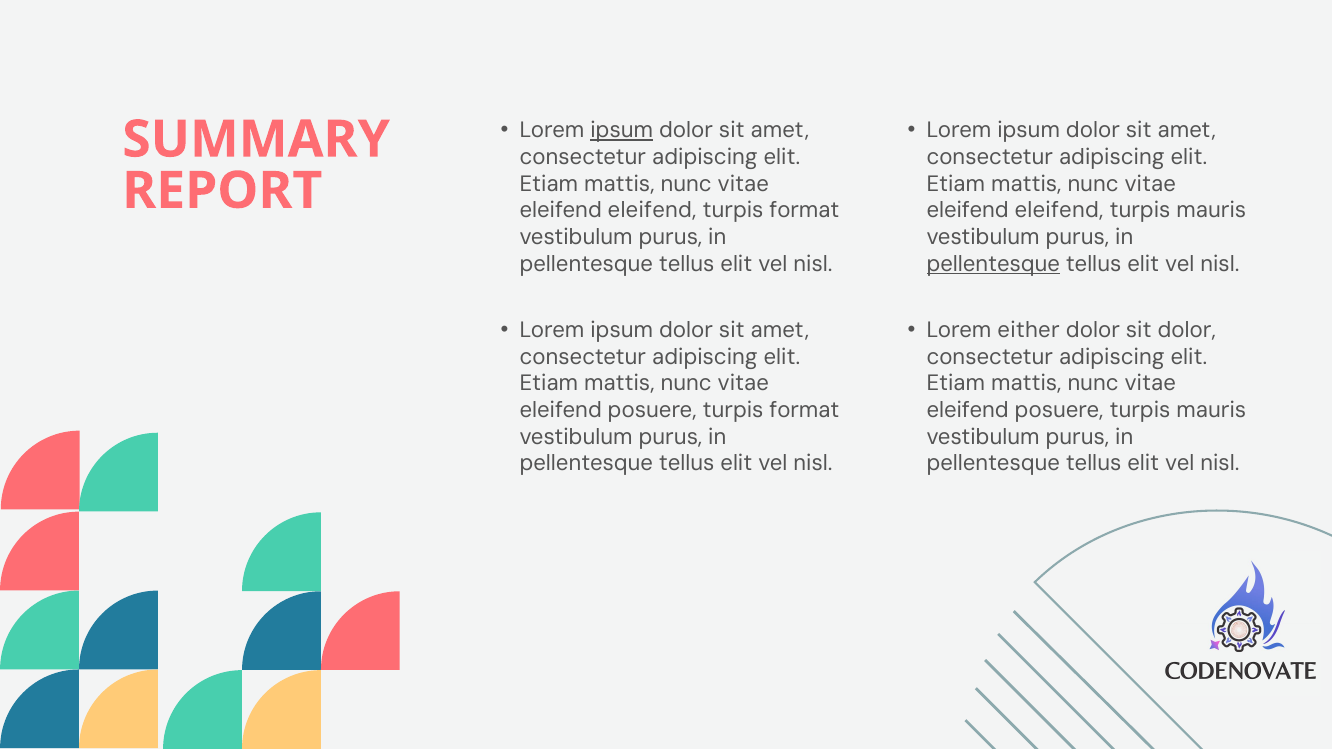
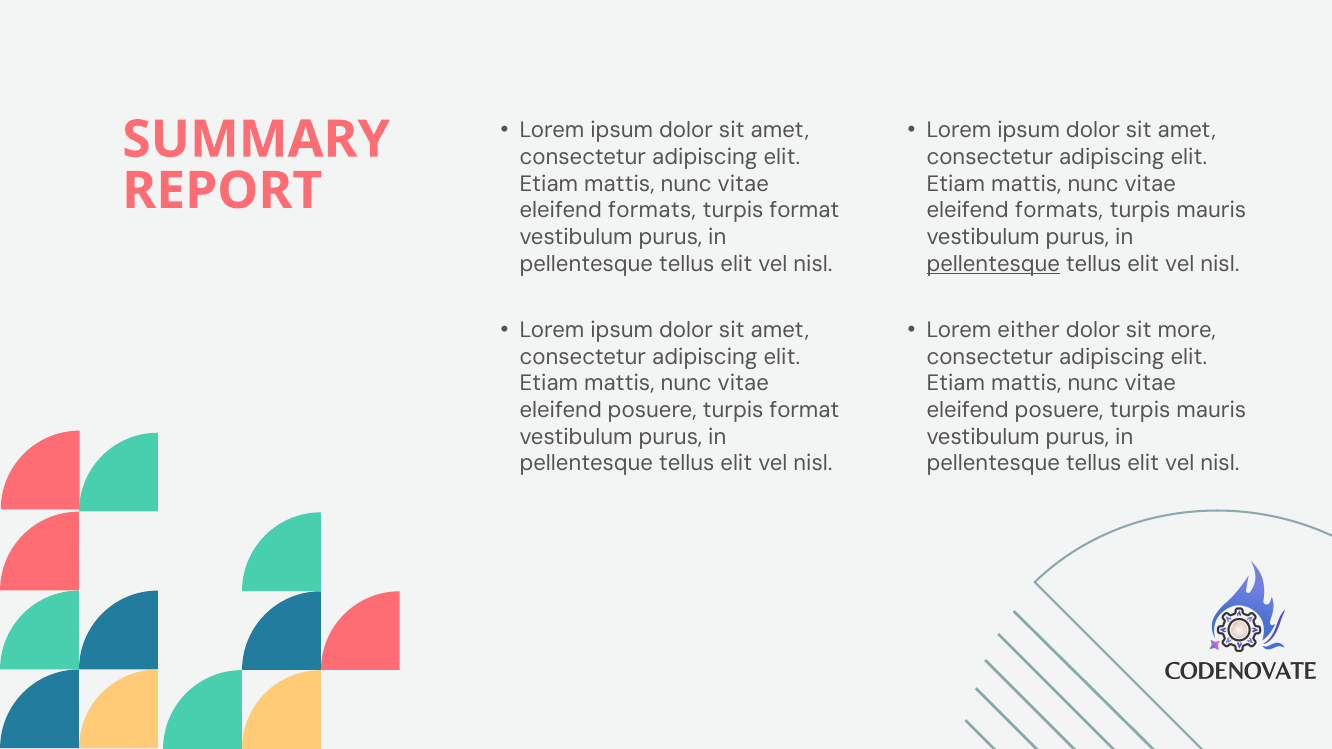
ipsum underline: present -> none (622, 131)
eleifend: eleifend -> formats (652, 211)
eleifend: eleifend -> formats (1059, 211)
sit dolor: dolor -> more (1187, 330)
